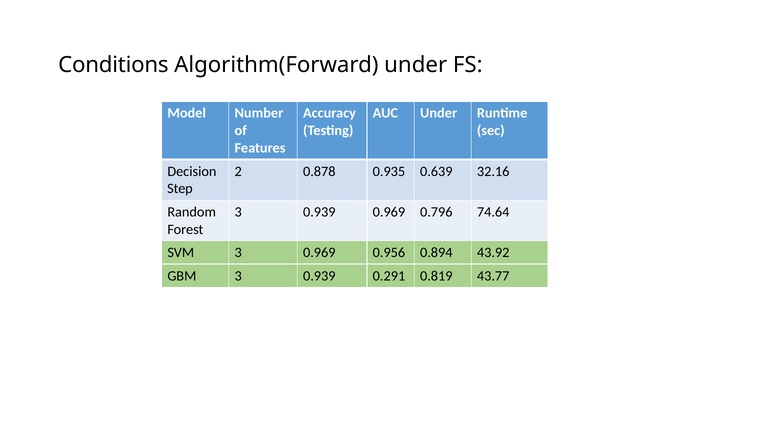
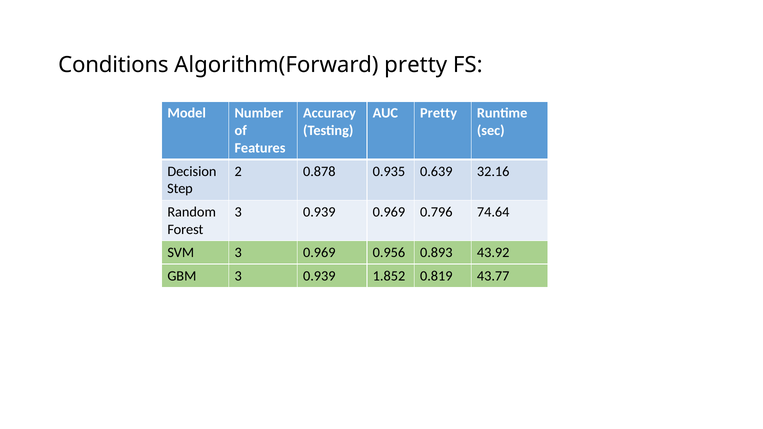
Algorithm(Forward under: under -> pretty (416, 65)
AUC Under: Under -> Pretty (439, 113)
0.894: 0.894 -> 0.893 (436, 253)
0.291: 0.291 -> 1.852 (389, 276)
